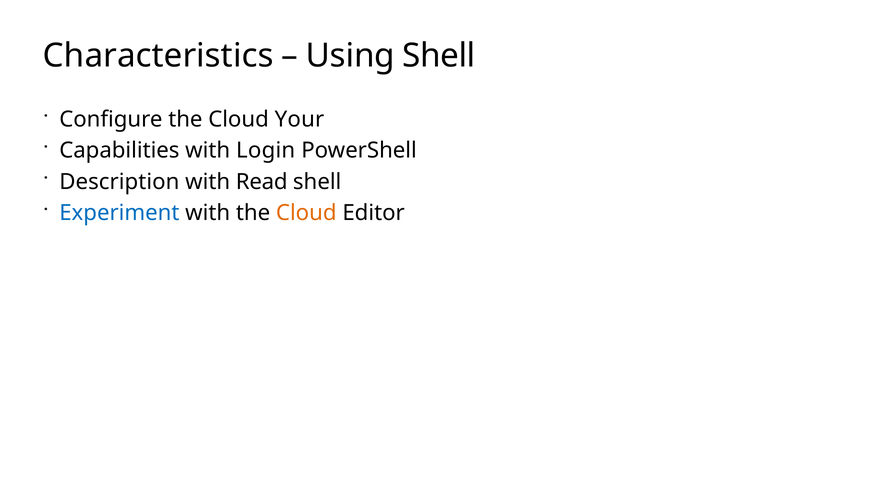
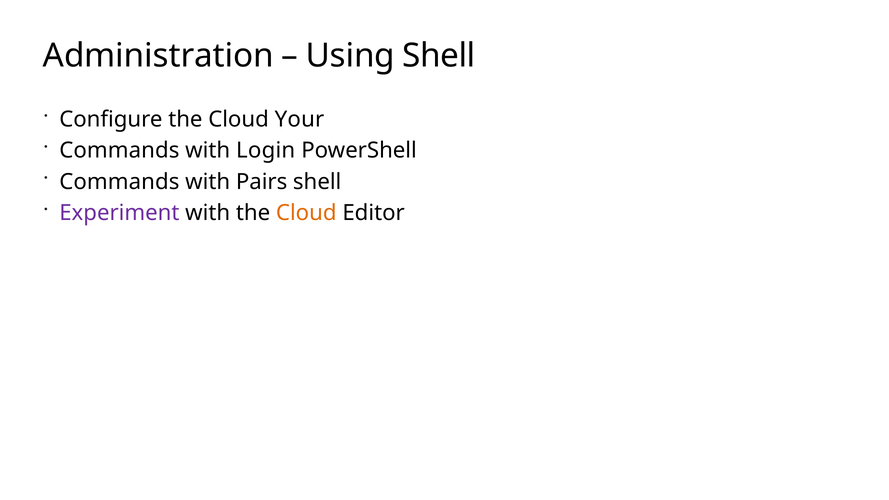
Characteristics: Characteristics -> Administration (158, 56)
Capabilities: Capabilities -> Commands (119, 151)
Description: Description -> Commands (119, 182)
Read: Read -> Pairs (262, 182)
Experiment colour: blue -> purple (119, 213)
